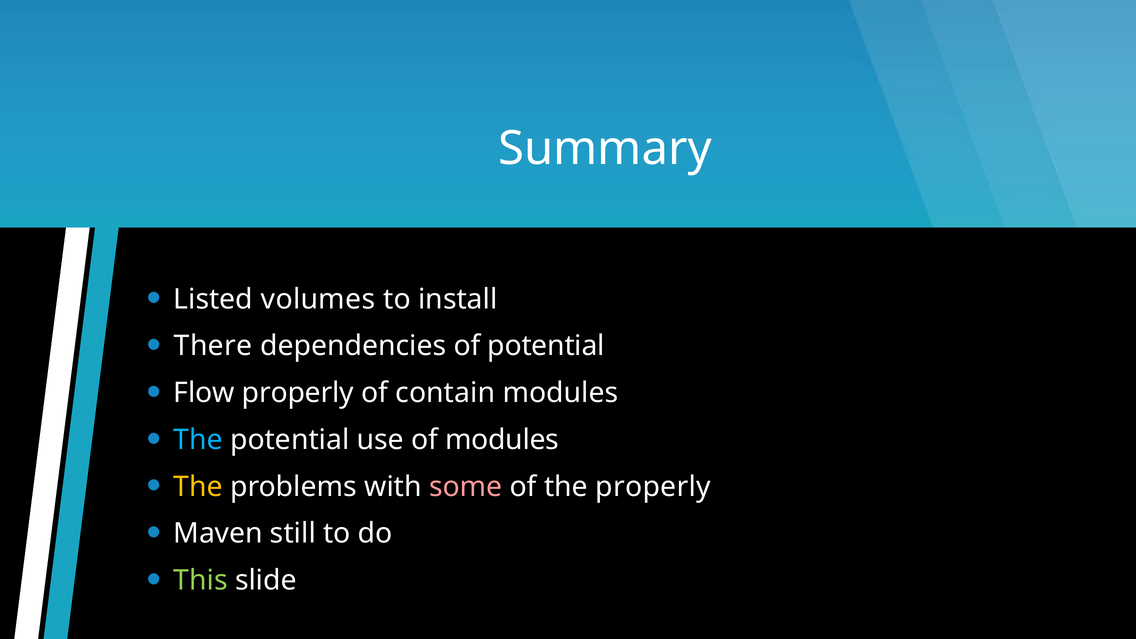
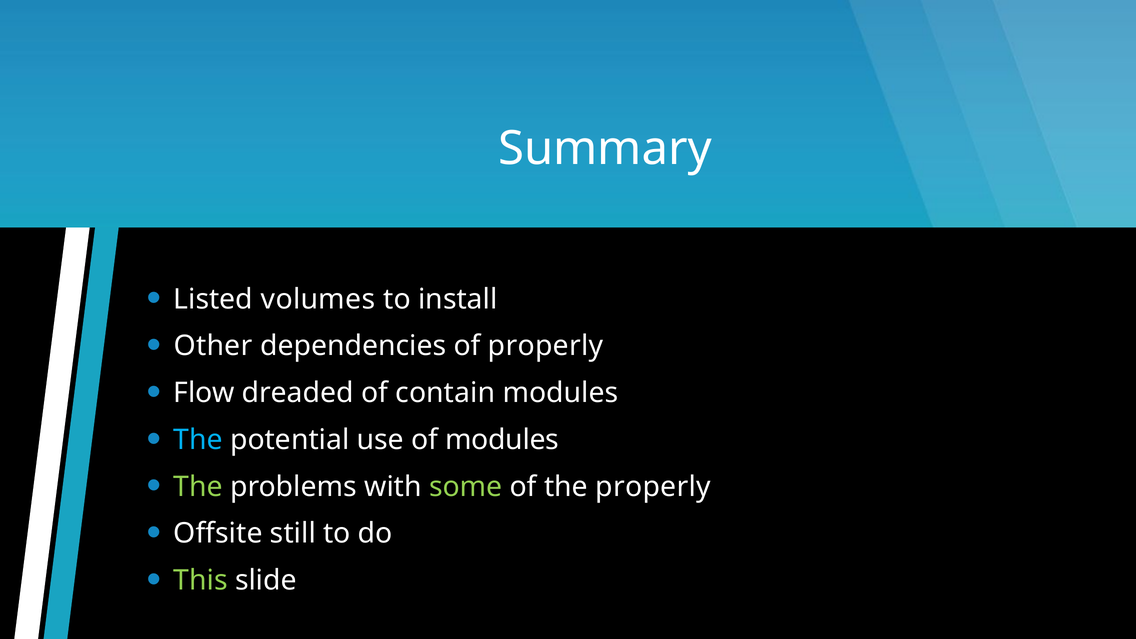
There: There -> Other (213, 346)
of potential: potential -> properly (546, 346)
Flow properly: properly -> dreaded (298, 393)
The colour: yellow -> light green (198, 487)
some colour: pink -> light green (466, 487)
Maven: Maven -> Offsite (218, 533)
